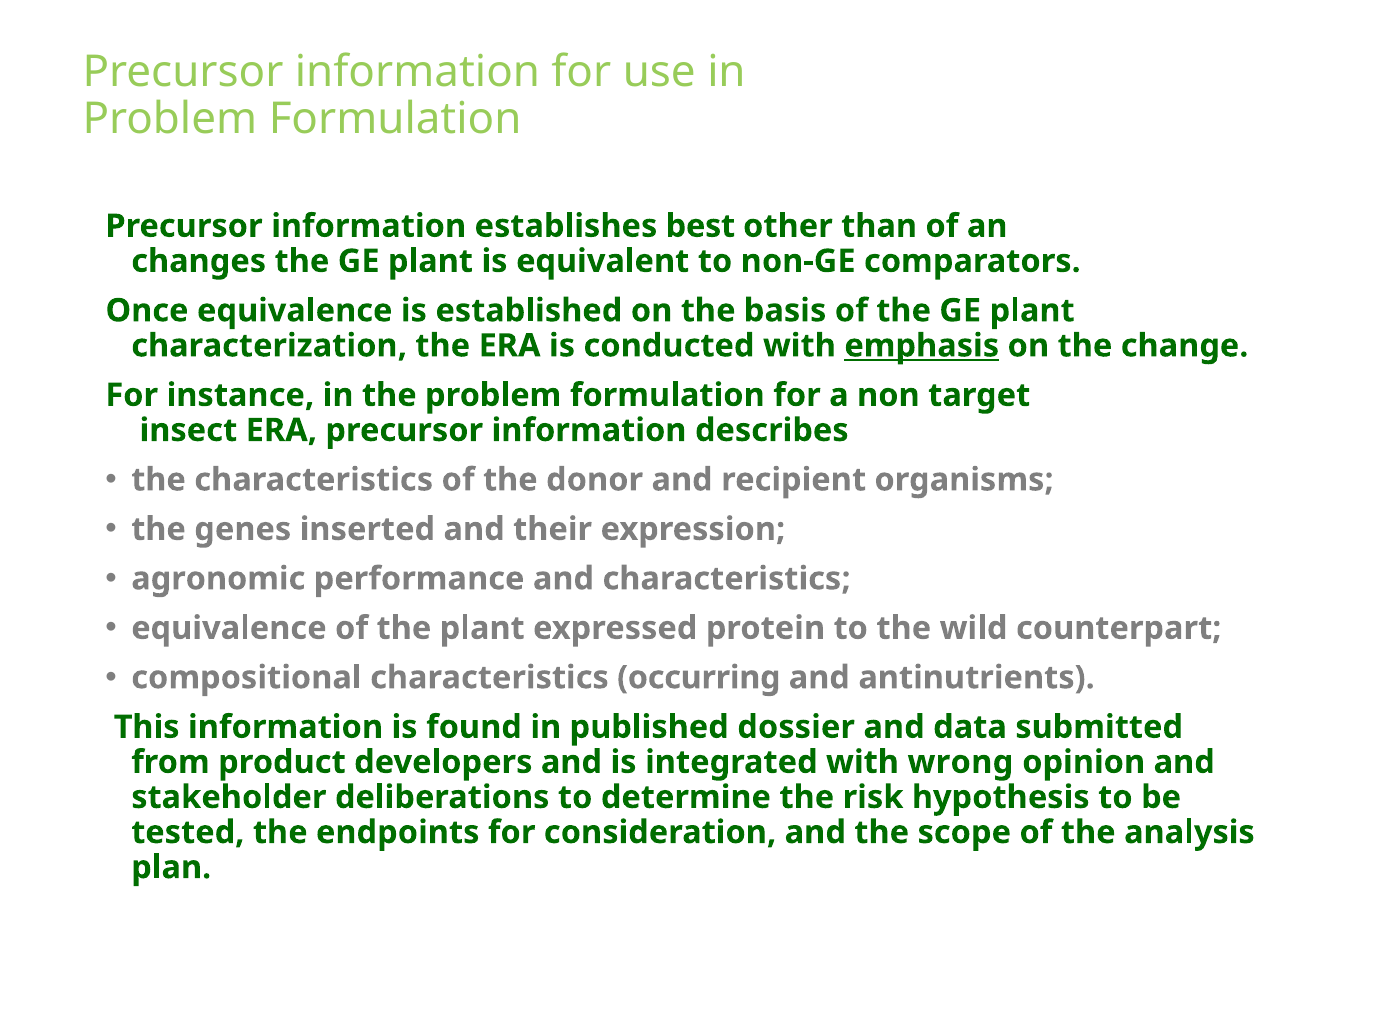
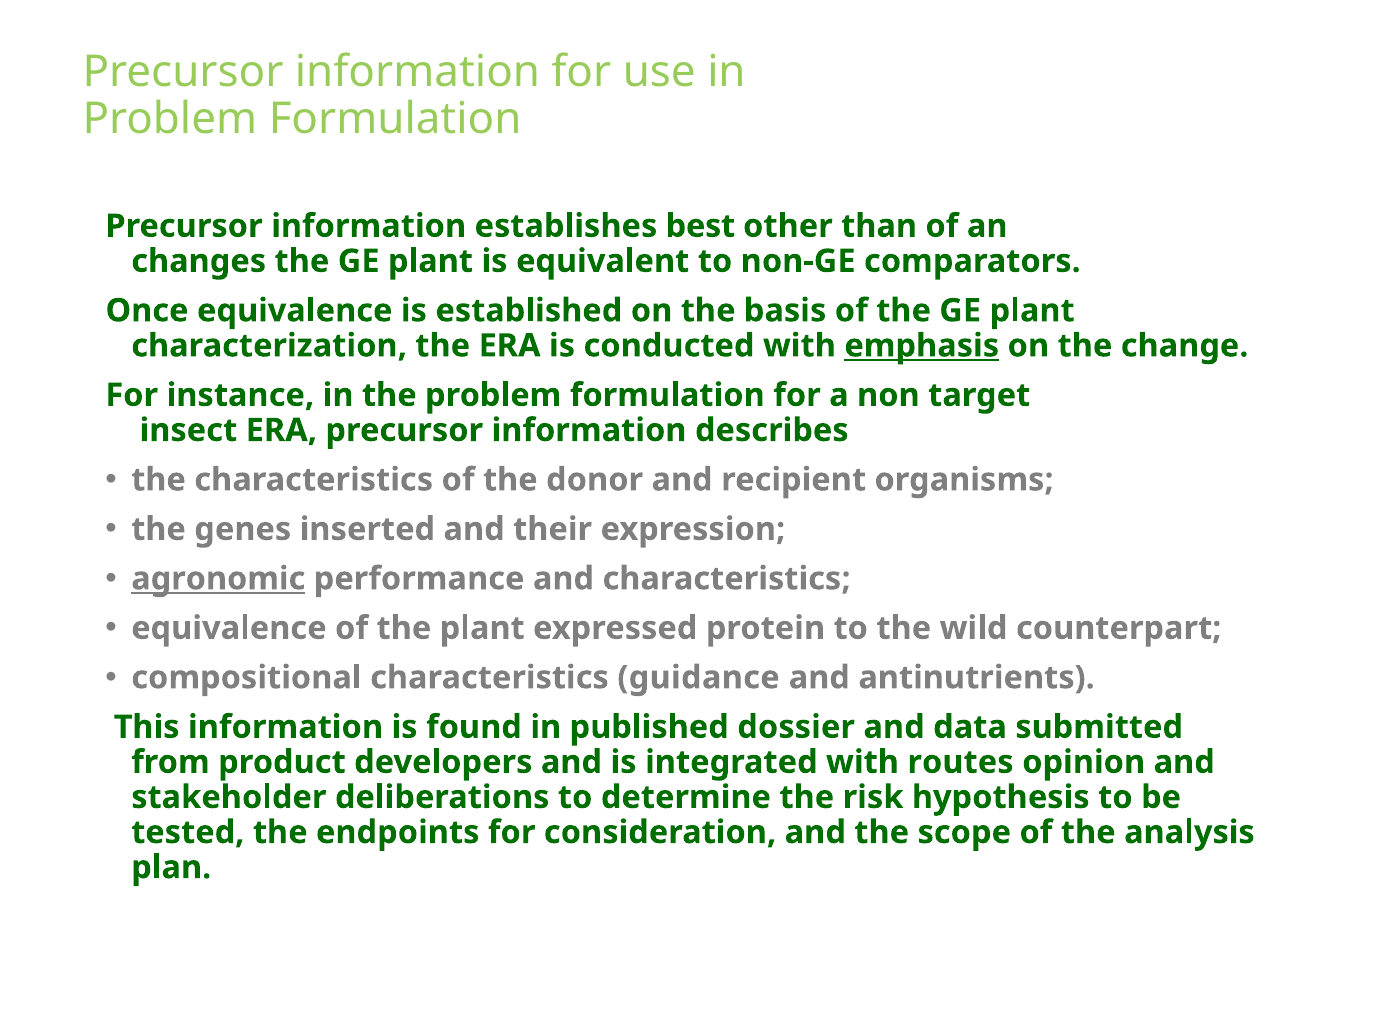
agronomic underline: none -> present (218, 579)
occurring: occurring -> guidance (699, 678)
wrong: wrong -> routes (960, 762)
